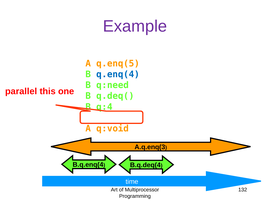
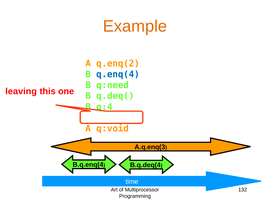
Example colour: purple -> orange (135, 26)
q.enq(5: q.enq(5 -> q.enq(2 (118, 63)
parallel: parallel -> leaving (21, 91)
